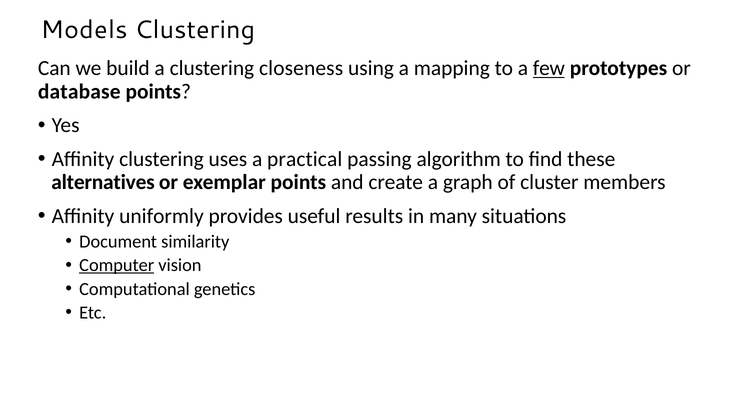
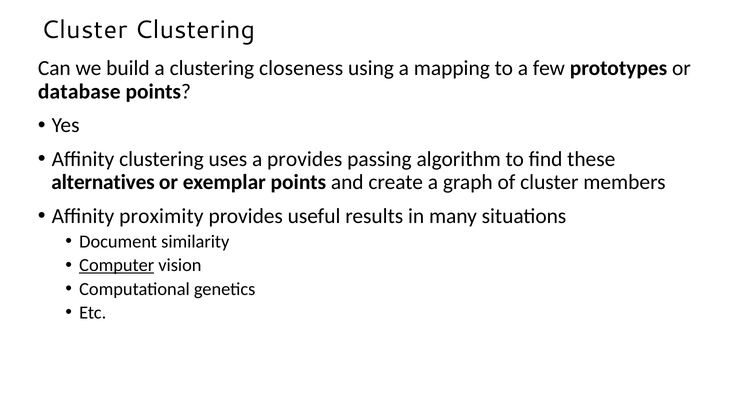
Models: Models -> Cluster (84, 30)
few underline: present -> none (549, 68)
a practical: practical -> provides (305, 159)
uniformly: uniformly -> proximity (161, 216)
